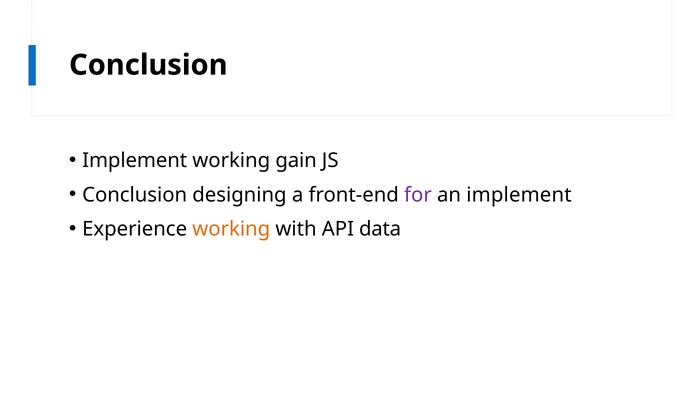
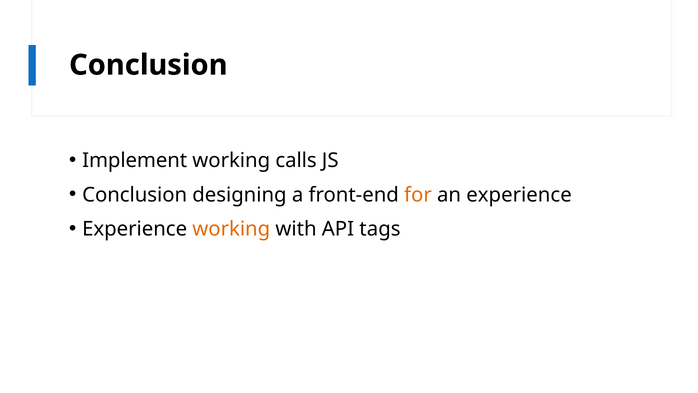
gain: gain -> calls (296, 161)
for colour: purple -> orange (418, 195)
an implement: implement -> experience (519, 195)
data: data -> tags (380, 229)
